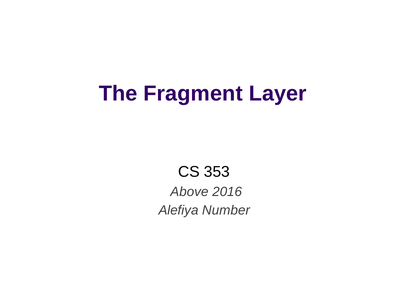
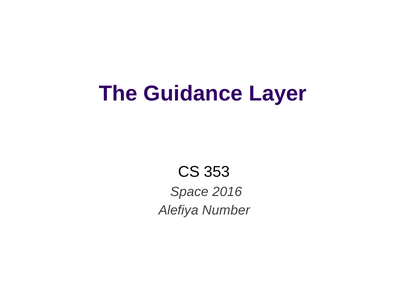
Fragment: Fragment -> Guidance (193, 94)
Above: Above -> Space (189, 192)
